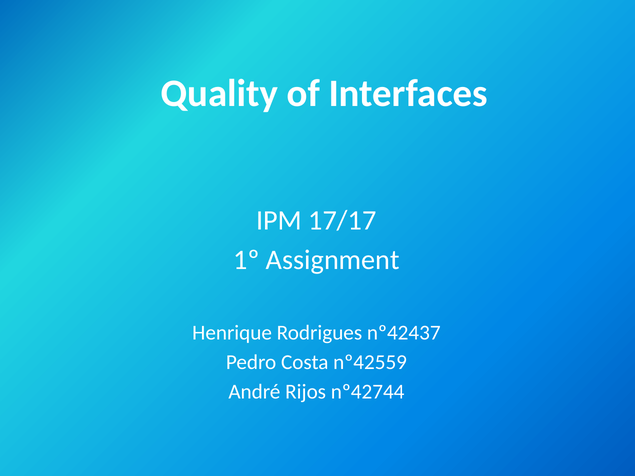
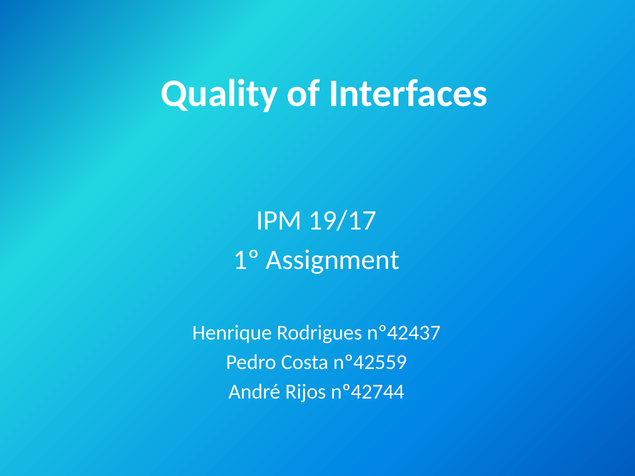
17/17: 17/17 -> 19/17 (342, 221)
